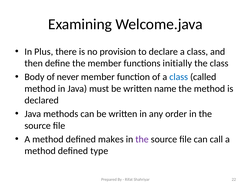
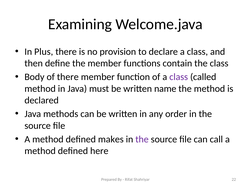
initially: initially -> contain (177, 63)
of never: never -> there (68, 77)
class colour: blue -> purple (179, 77)
type: type -> here (99, 151)
